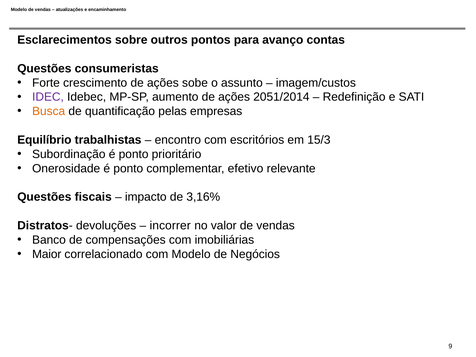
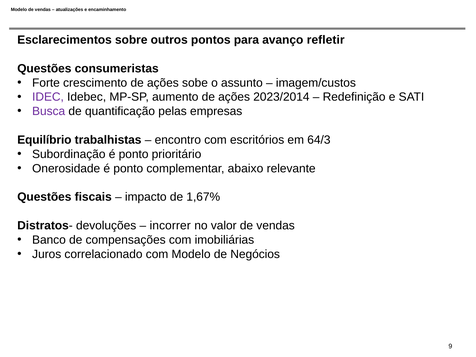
contas: contas -> refletir (326, 40)
2051/2014: 2051/2014 -> 2023/2014 (281, 97)
Busca colour: orange -> purple (49, 111)
15/3: 15/3 -> 64/3 (319, 140)
efetivo: efetivo -> abaixo (246, 168)
3,16%: 3,16% -> 1,67% (203, 197)
Maior: Maior -> Juros (47, 254)
